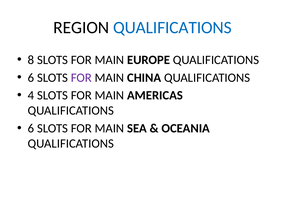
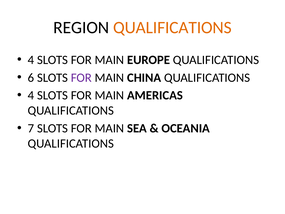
QUALIFICATIONS colour: blue -> orange (172, 28)
8: 8 -> 4 (31, 60)
6: 6 -> 7 (31, 128)
